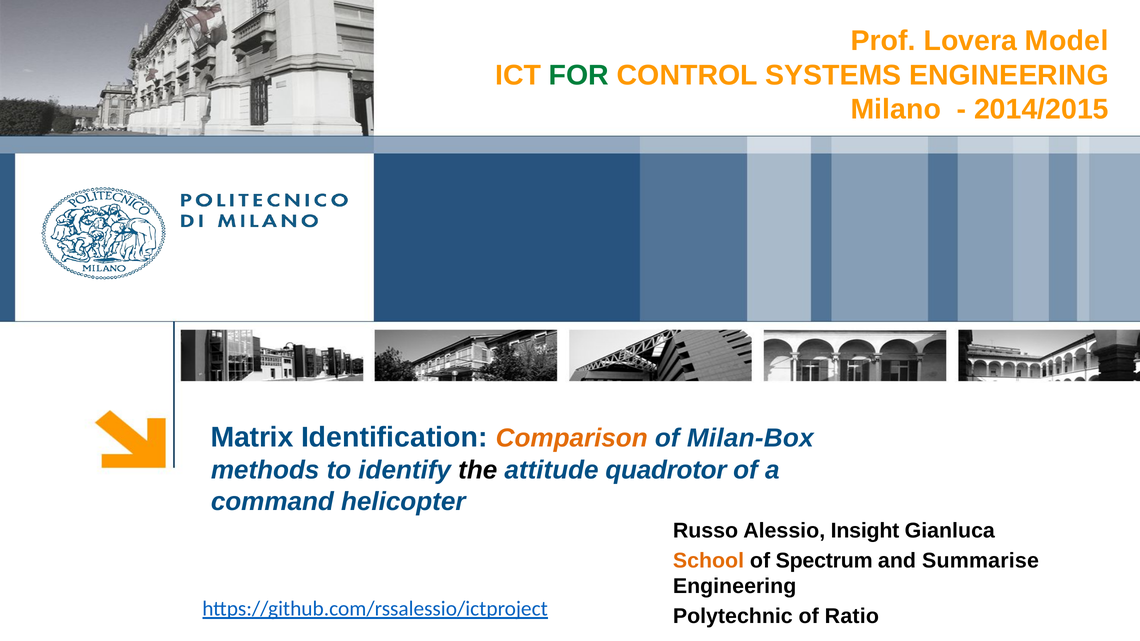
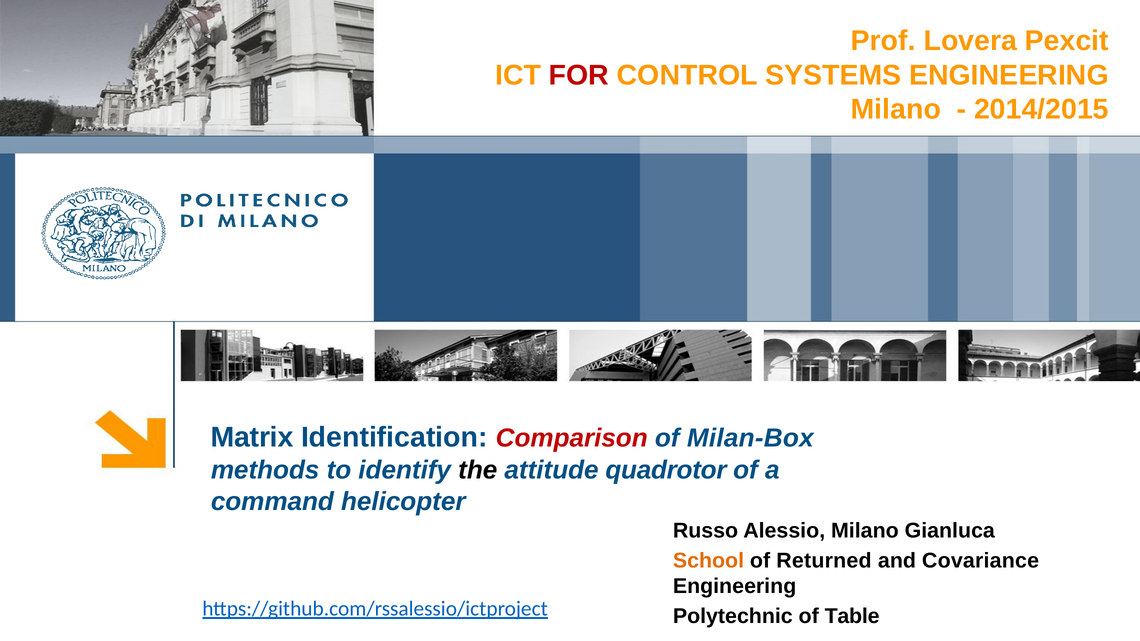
Model: Model -> Pexcit (1067, 41)
FOR colour: green -> red (579, 75)
Comparison colour: orange -> red (572, 439)
Alessio Insight: Insight -> Milano (865, 531)
Spectrum: Spectrum -> Returned (824, 561)
Summarise: Summarise -> Covariance (981, 561)
Ratio: Ratio -> Table (852, 616)
